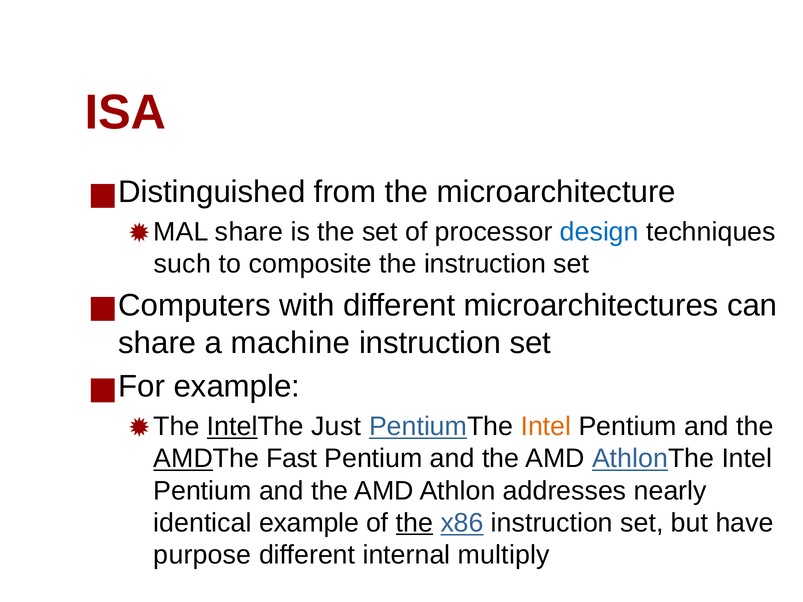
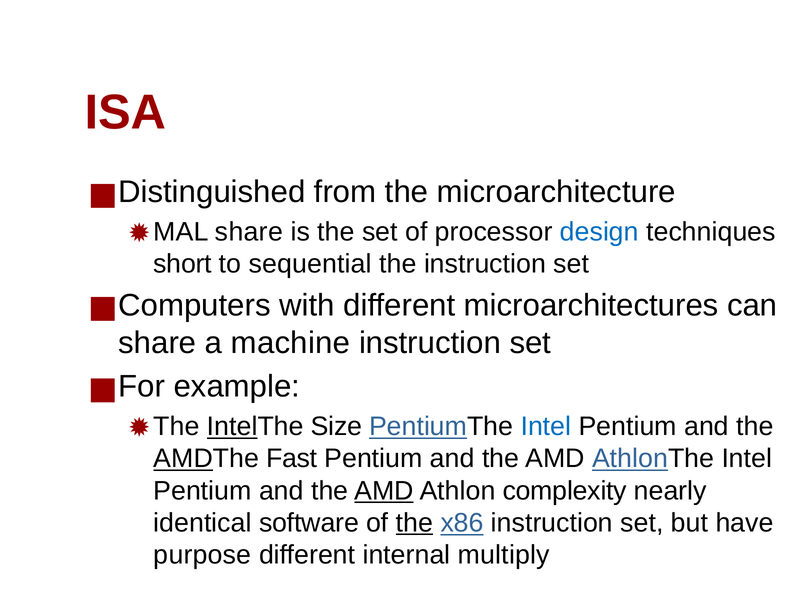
such: such -> short (183, 264)
composite: composite -> sequential (310, 264)
Just: Just -> Size (336, 427)
Intel colour: orange -> blue (546, 427)
AMD underline: none -> present (384, 491)
addresses: addresses -> complexity (565, 491)
identical example: example -> software (309, 523)
